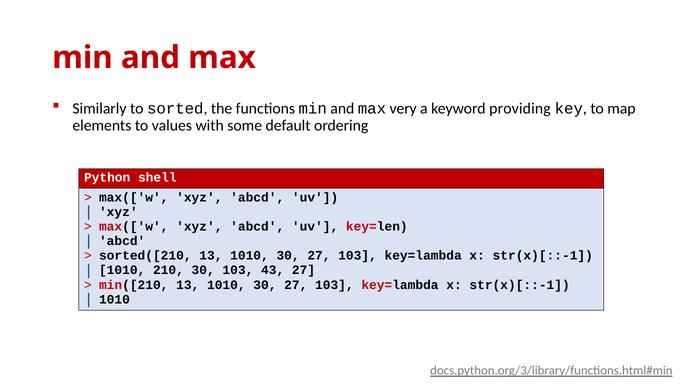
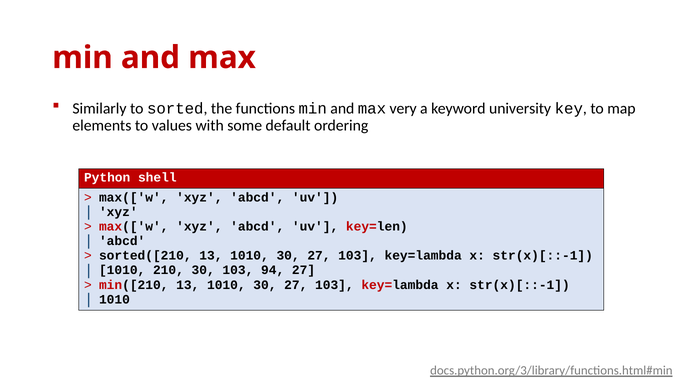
providing: providing -> university (520, 108)
43: 43 -> 94 (273, 270)
